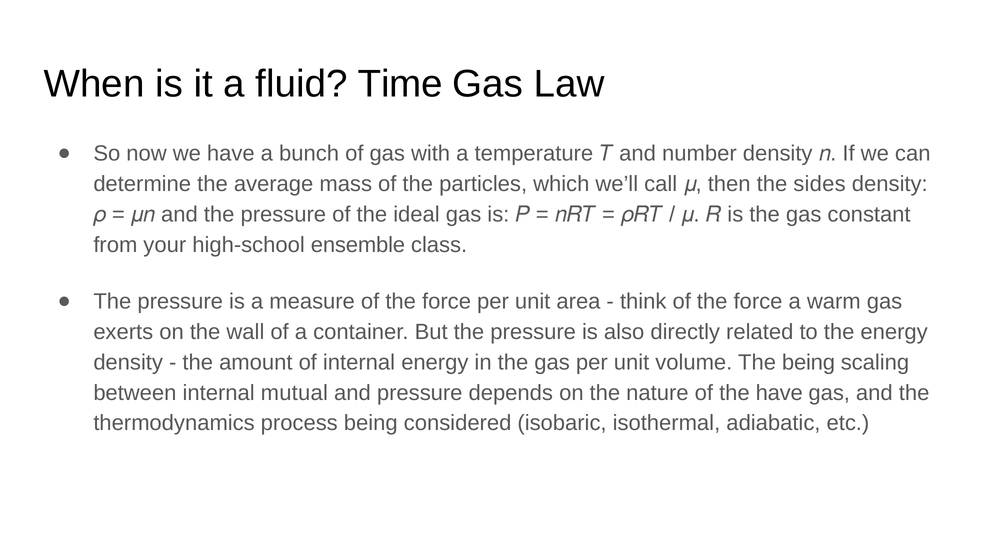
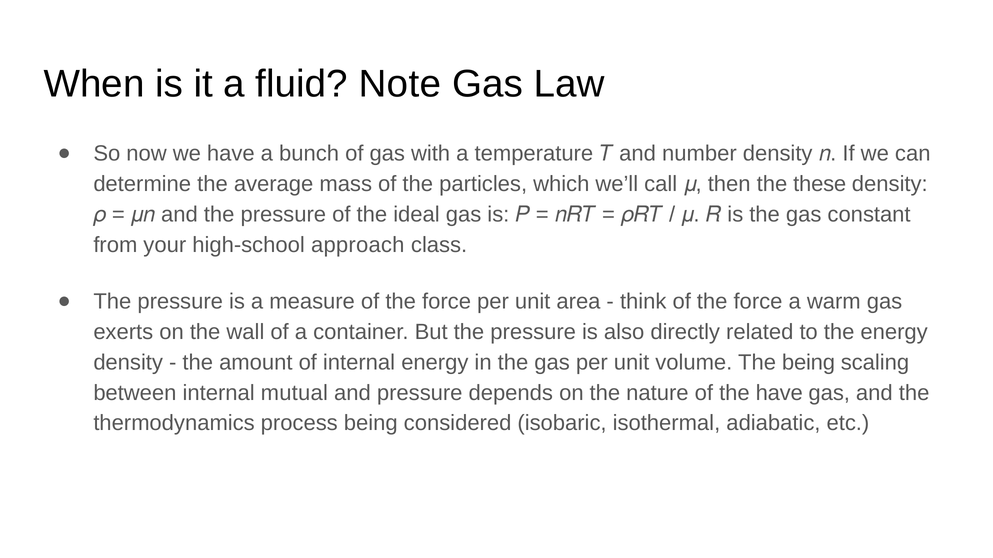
Time: Time -> Note (400, 84)
sides: sides -> these (820, 184)
ensemble: ensemble -> approach (358, 245)
